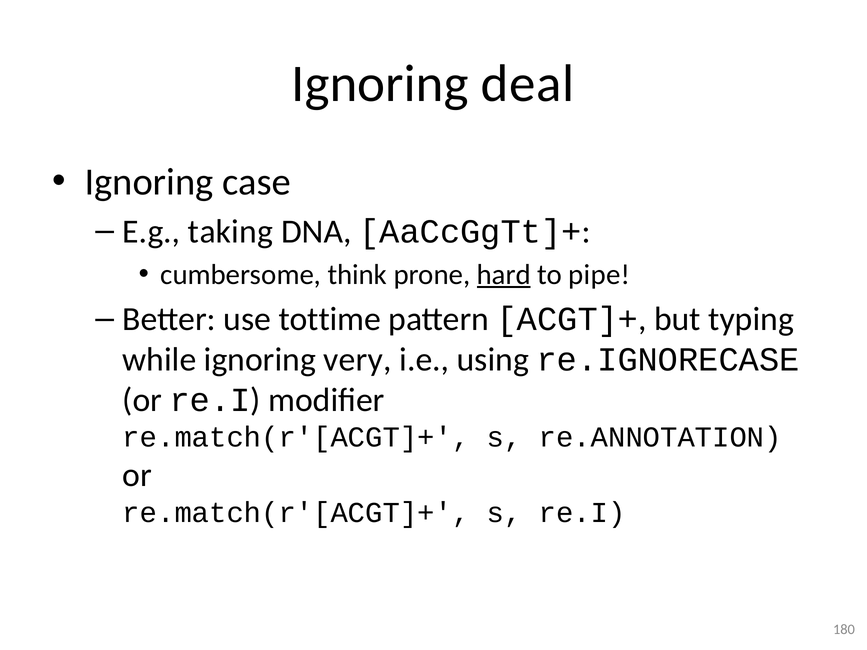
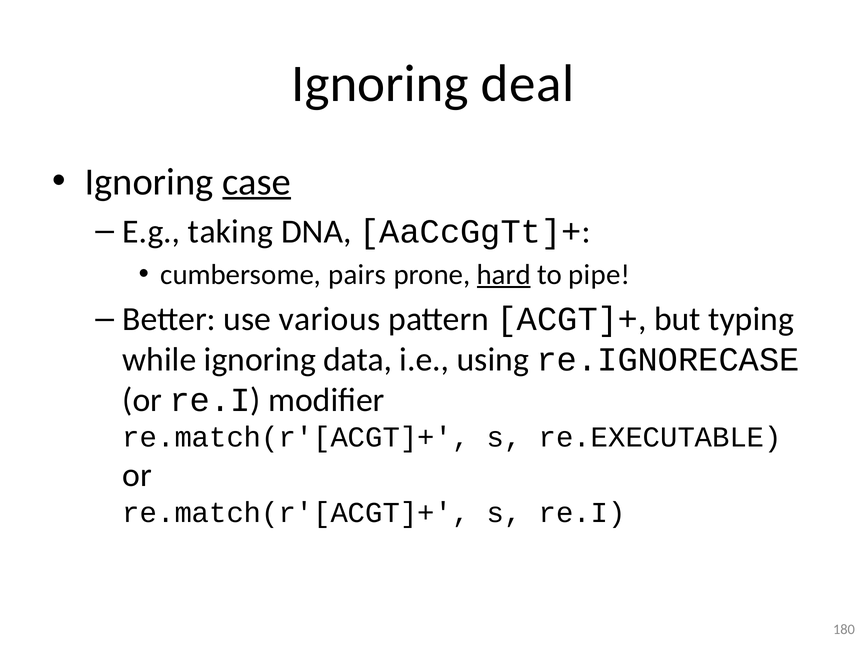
case underline: none -> present (257, 182)
think: think -> pairs (357, 275)
tottime: tottime -> various (330, 319)
very: very -> data (358, 360)
re.ANNOTATION: re.ANNOTATION -> re.EXECUTABLE (660, 438)
